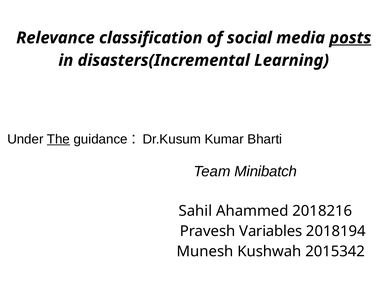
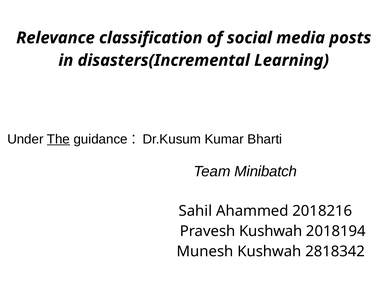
posts underline: present -> none (350, 38)
Pravesh Variables: Variables -> Kushwah (271, 231)
2015342: 2015342 -> 2818342 (335, 251)
